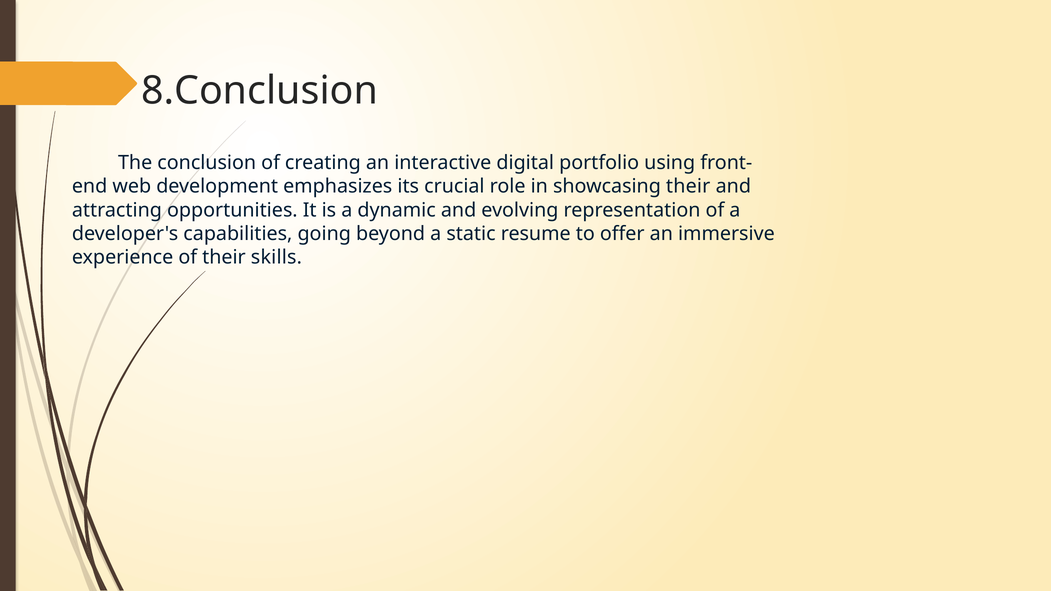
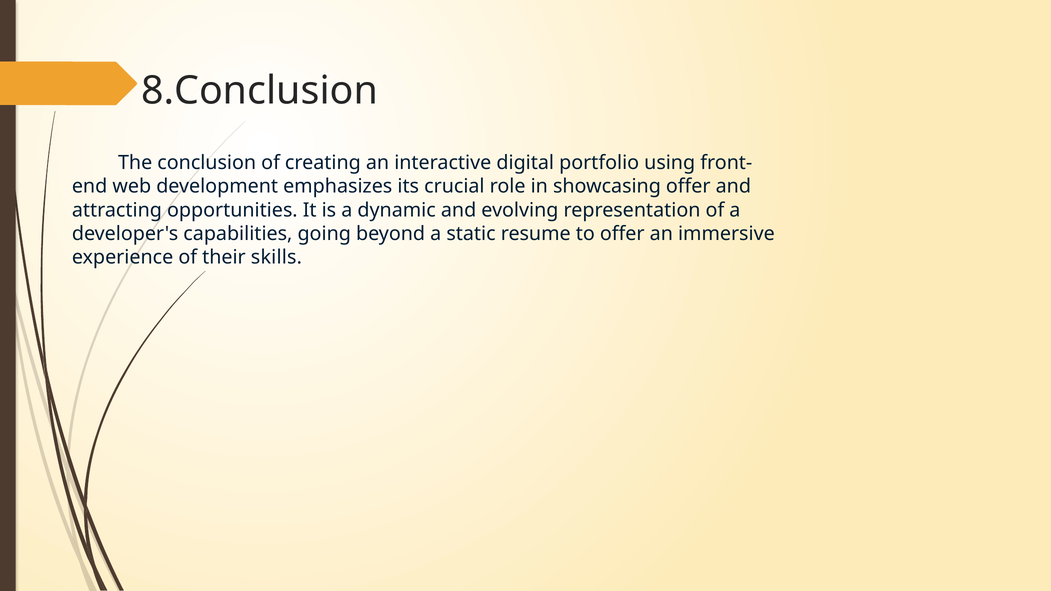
showcasing their: their -> offer (688, 186)
